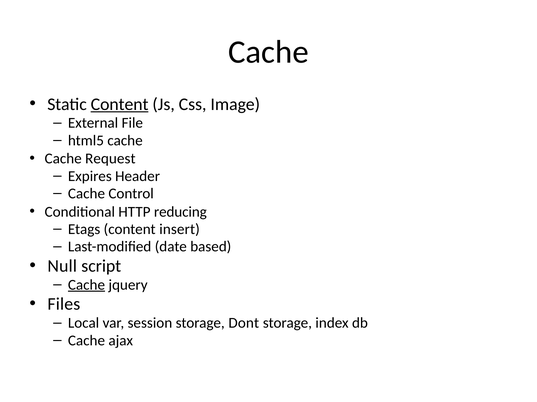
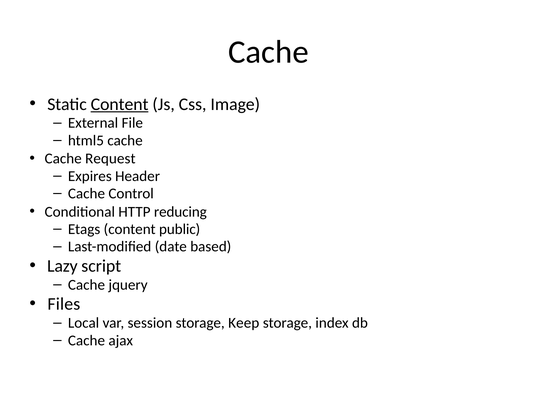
insert: insert -> public (180, 230)
Null: Null -> Lazy (62, 266)
Cache underline: present -> none (86, 285)
Dont: Dont -> Keep (244, 324)
